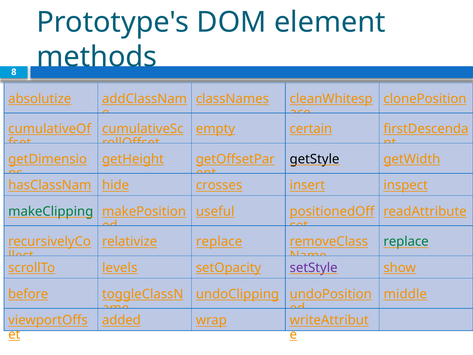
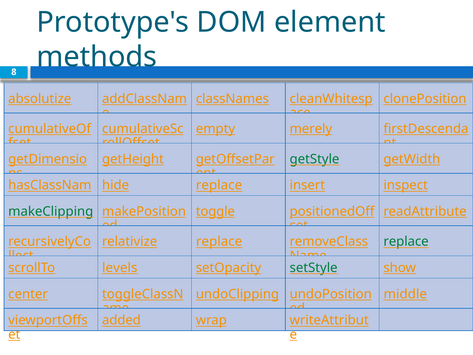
certain: certain -> merely (311, 129)
getStyle colour: black -> green (315, 159)
hide crosses: crosses -> replace (219, 185)
useful: useful -> toggle (215, 211)
setStyle colour: purple -> green (314, 268)
before: before -> center (28, 294)
